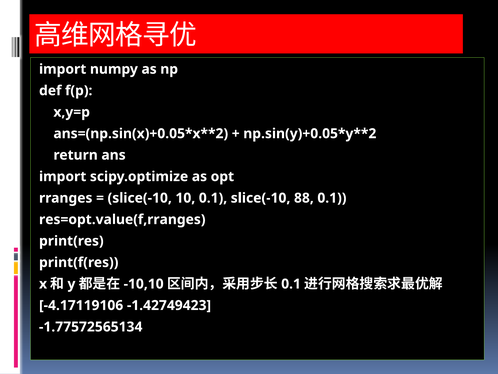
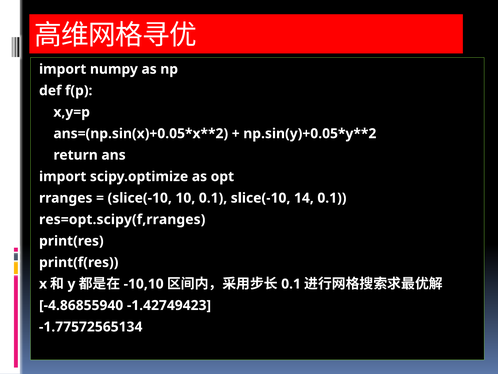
88: 88 -> 14 (304, 198)
res=opt.value(f,rranges: res=opt.value(f,rranges -> res=opt.scipy(f,rranges (122, 219)
-4.17119106: -4.17119106 -> -4.86855940 (81, 305)
